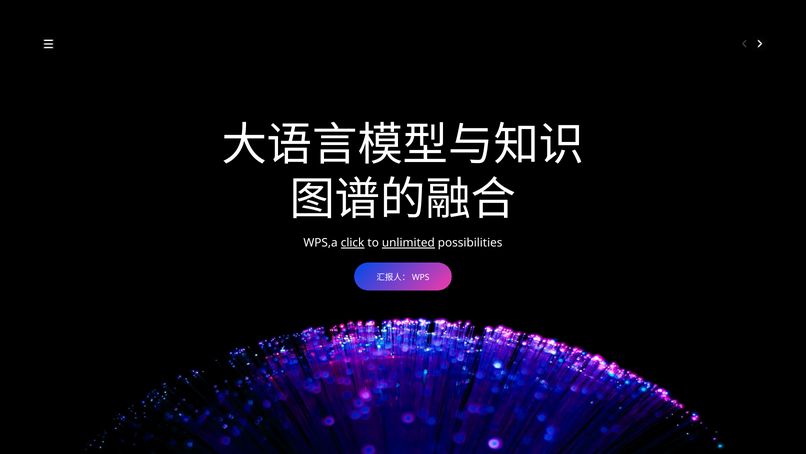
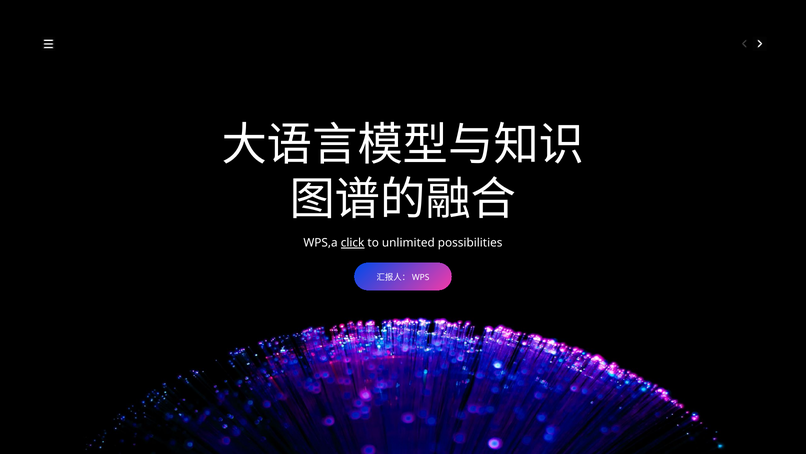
unlimited underline: present -> none (408, 243)
